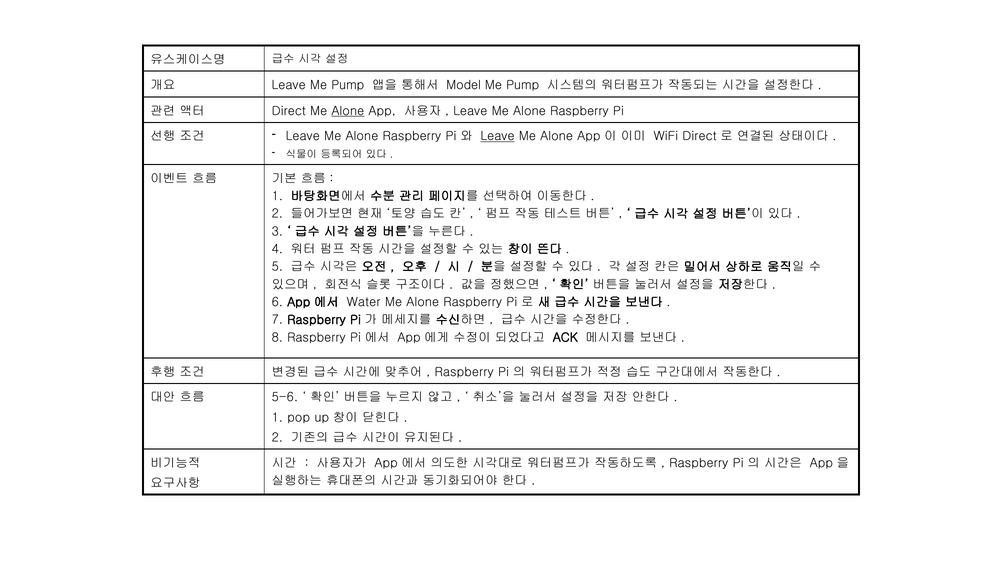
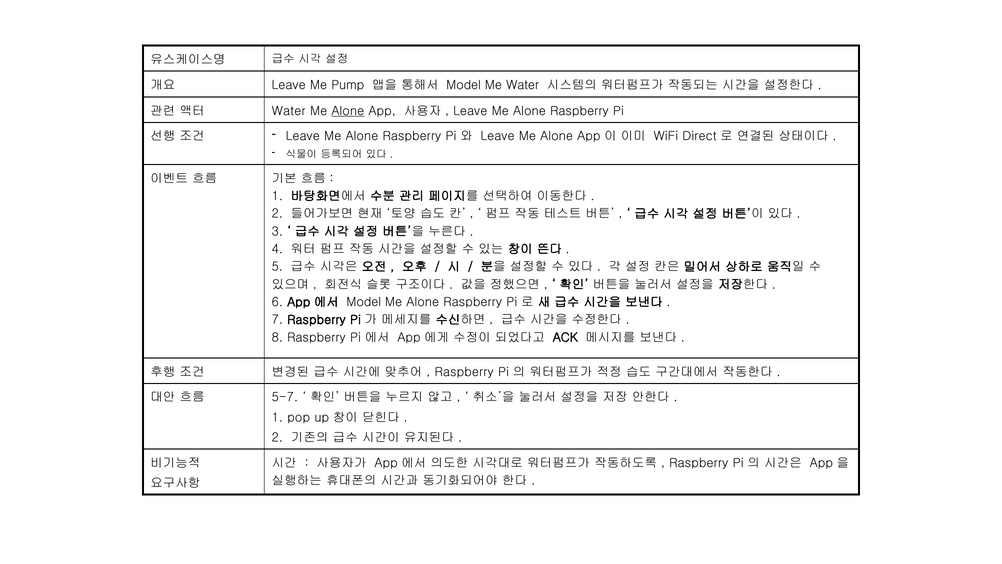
Pump: Pump -> Water (523, 85)
Direct: Direct -> Water (289, 111)
Leave underline: present -> none (498, 136)
Water: Water -> Model (364, 302)
5-6: 5-6 -> 5-7 (285, 397)
